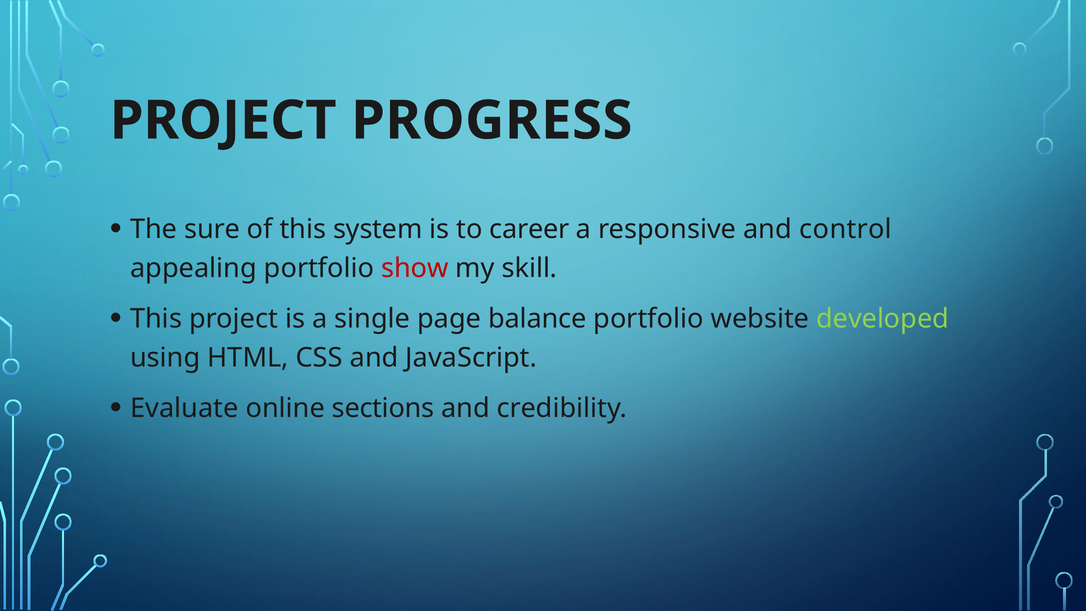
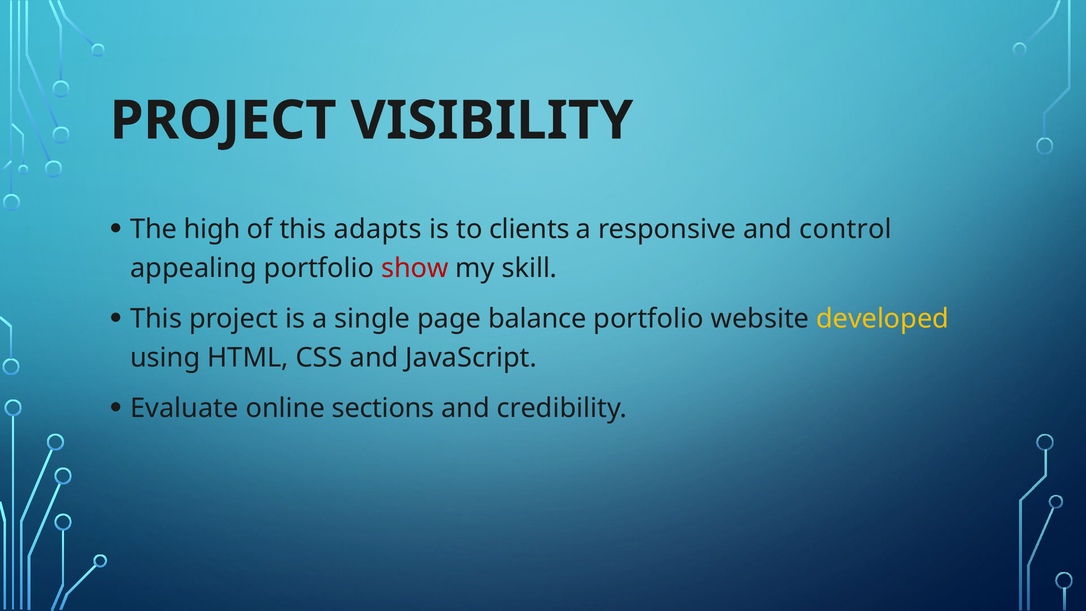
PROGRESS: PROGRESS -> VISIBILITY (492, 121)
sure: sure -> high (212, 229)
system: system -> adapts (378, 229)
career: career -> clients (529, 229)
developed colour: light green -> yellow (883, 319)
